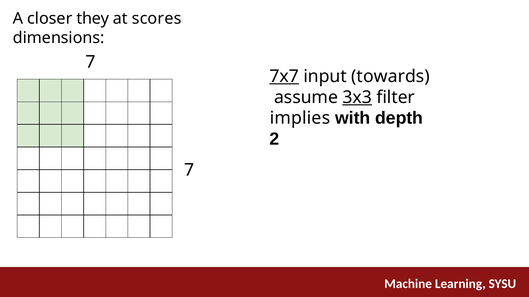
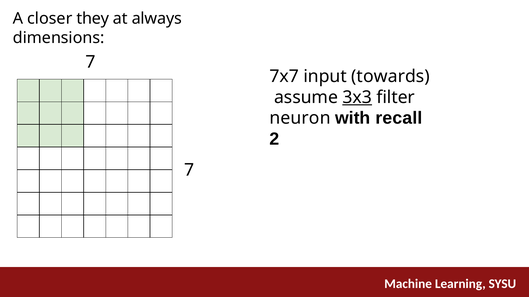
scores: scores -> always (157, 19)
7x7 underline: present -> none (284, 77)
implies: implies -> neuron (300, 118)
depth: depth -> recall (399, 118)
